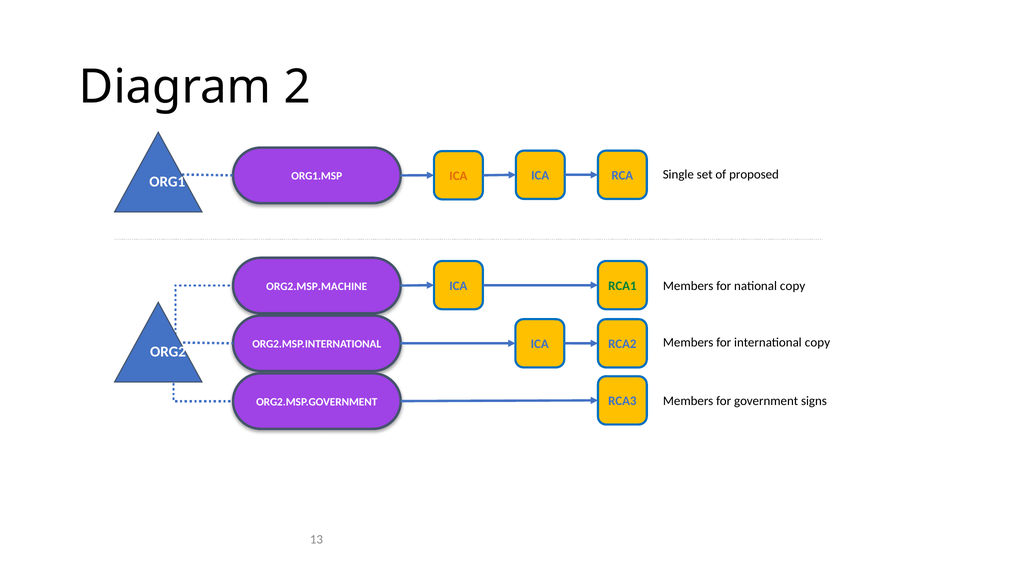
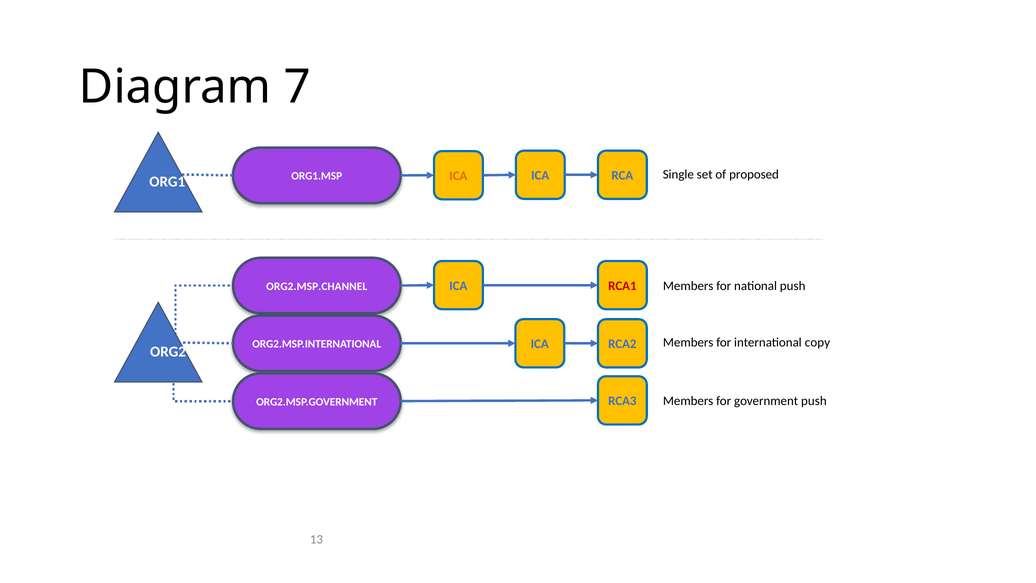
2: 2 -> 7 (297, 87)
national copy: copy -> push (793, 286)
RCA1 colour: green -> red (622, 286)
ORG2.MSP.MACHINE: ORG2.MSP.MACHINE -> ORG2.MSP.CHANNEL (317, 286)
government signs: signs -> push (814, 401)
